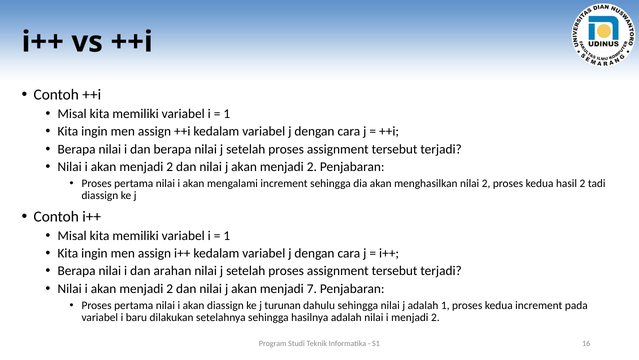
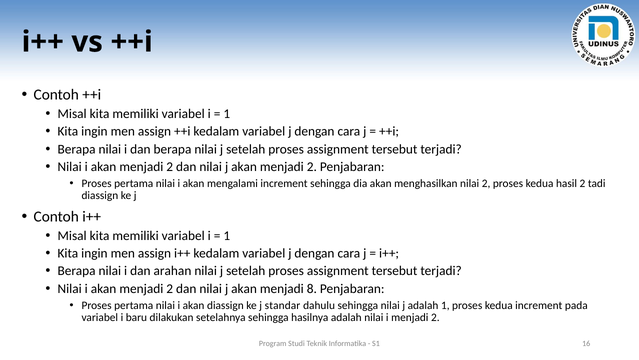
7: 7 -> 8 (312, 288)
turunan: turunan -> standar (283, 305)
